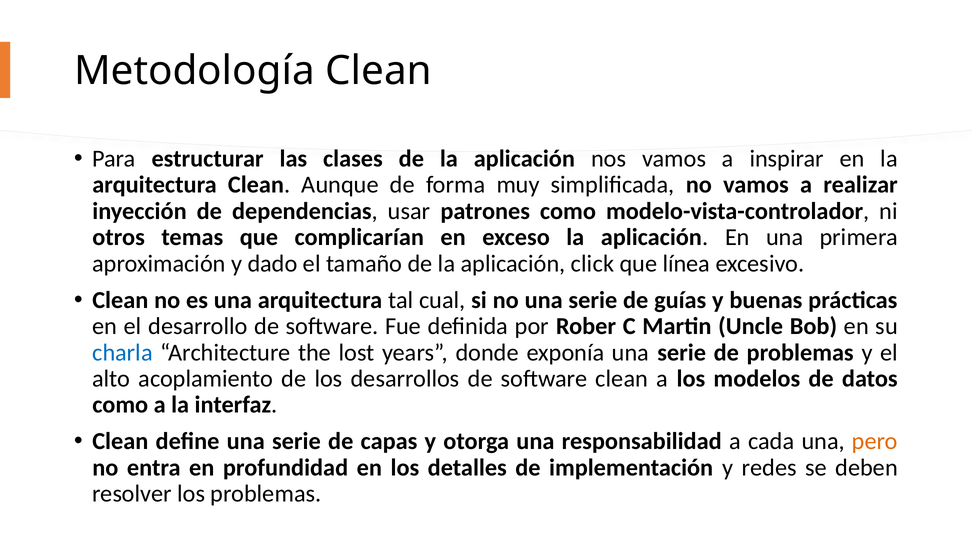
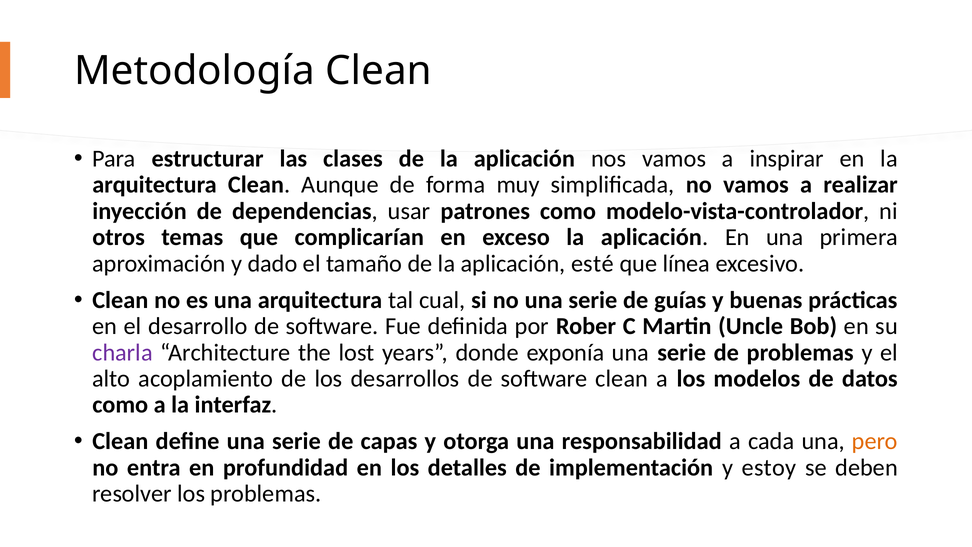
click: click -> esté (592, 263)
charla colour: blue -> purple (122, 352)
redes: redes -> estoy (769, 467)
